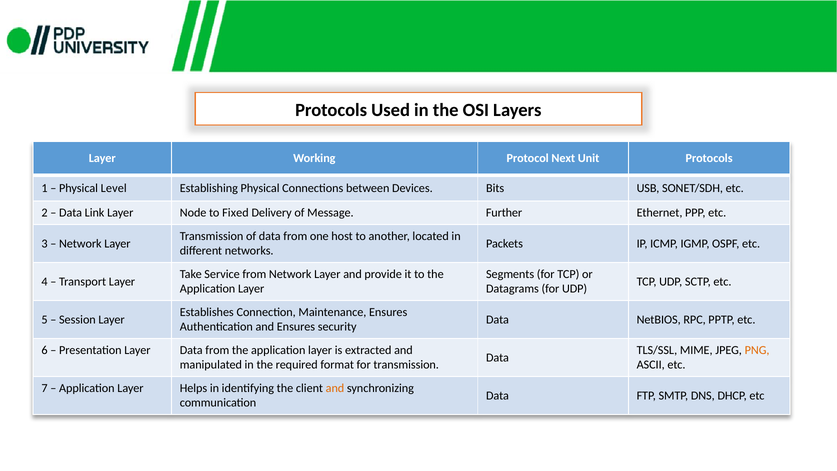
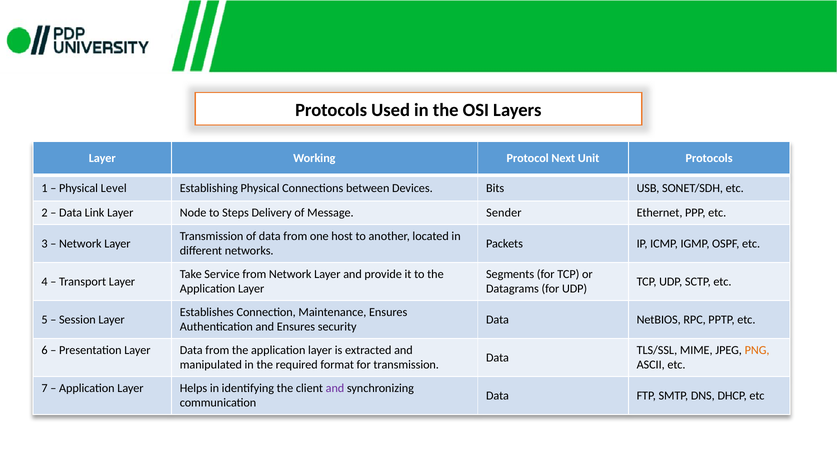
Fixed: Fixed -> Steps (236, 213)
Further: Further -> Sender (504, 213)
and colour: orange -> purple (335, 388)
